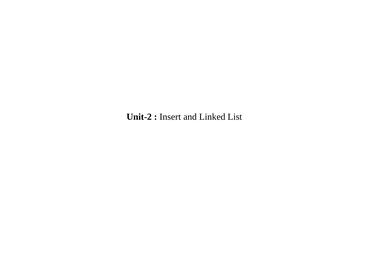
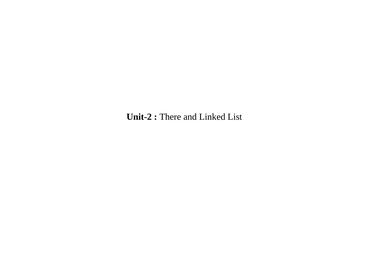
Insert: Insert -> There (170, 117)
